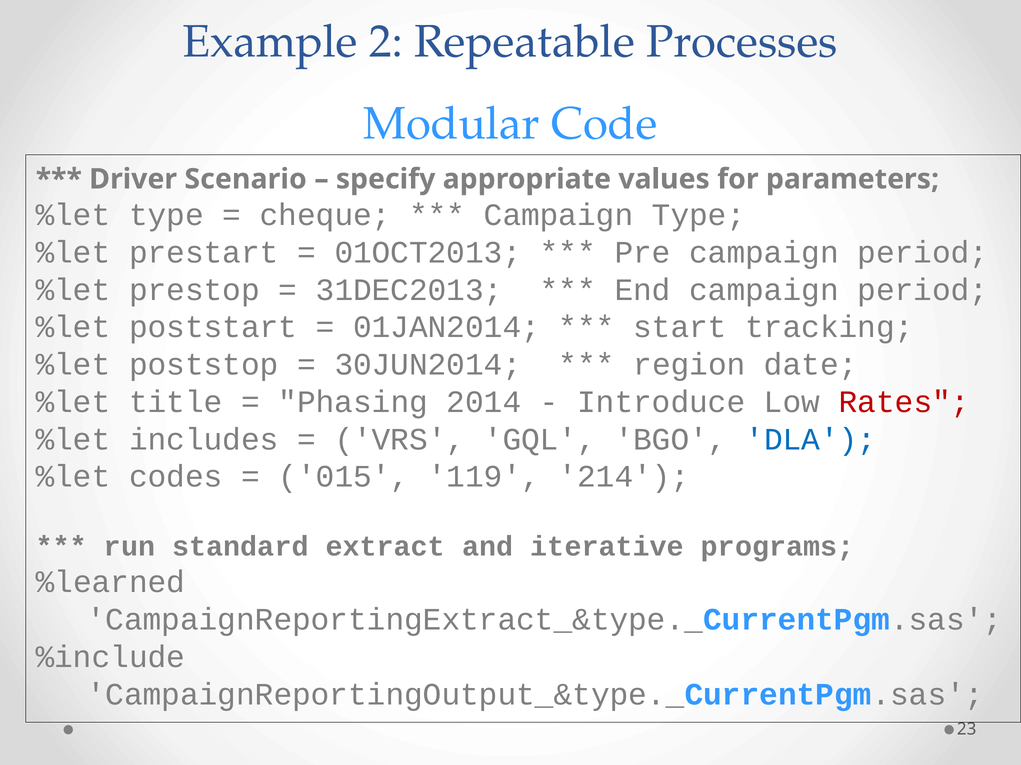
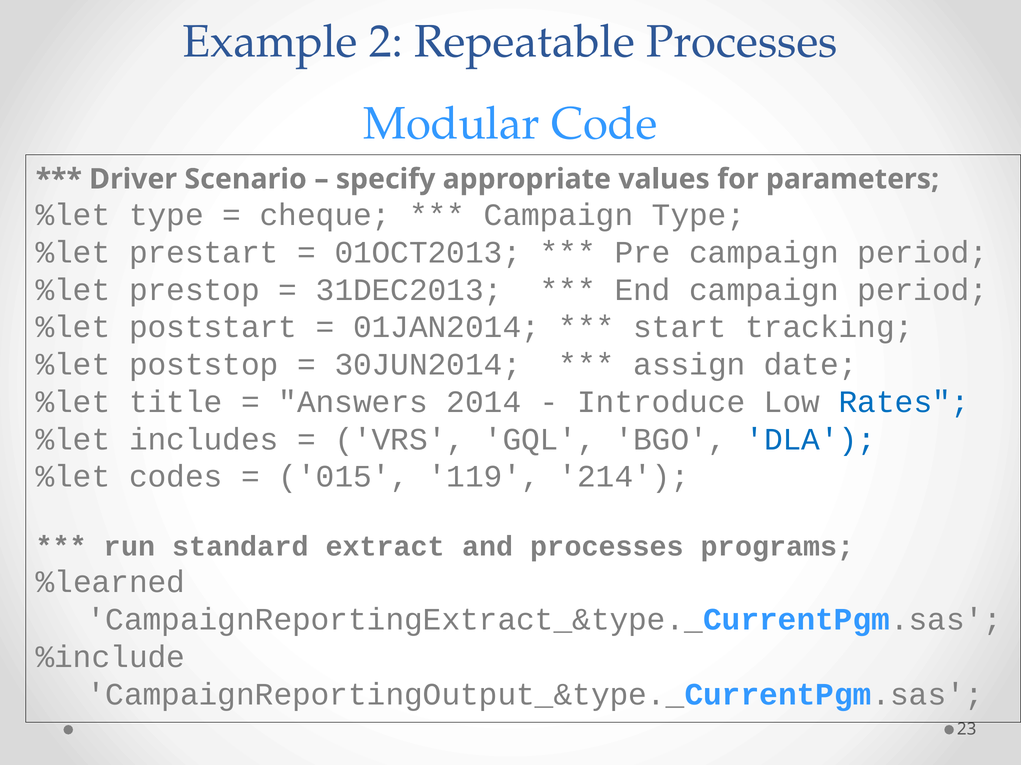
region: region -> assign (689, 365)
Phasing: Phasing -> Answers (353, 402)
Rates colour: red -> blue (904, 402)
and iterative: iterative -> processes (607, 547)
